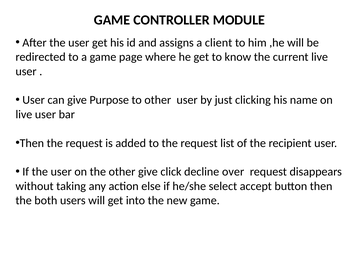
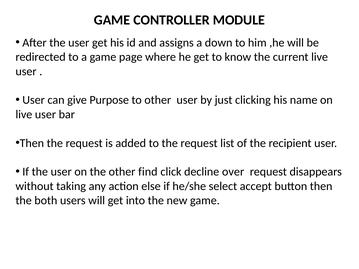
client: client -> down (219, 43)
other give: give -> find (148, 172)
